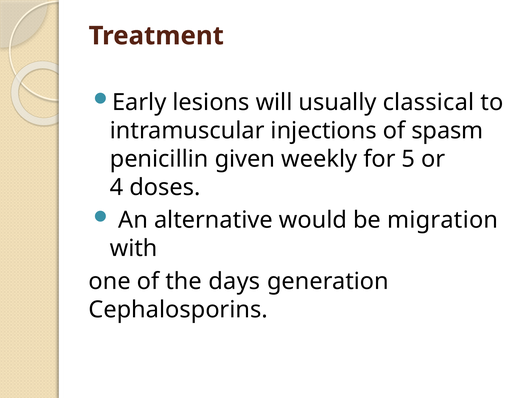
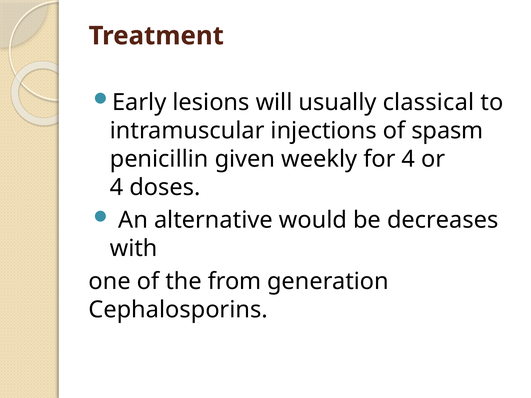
for 5: 5 -> 4 (408, 159)
migration: migration -> decreases (443, 220)
days: days -> from (235, 281)
